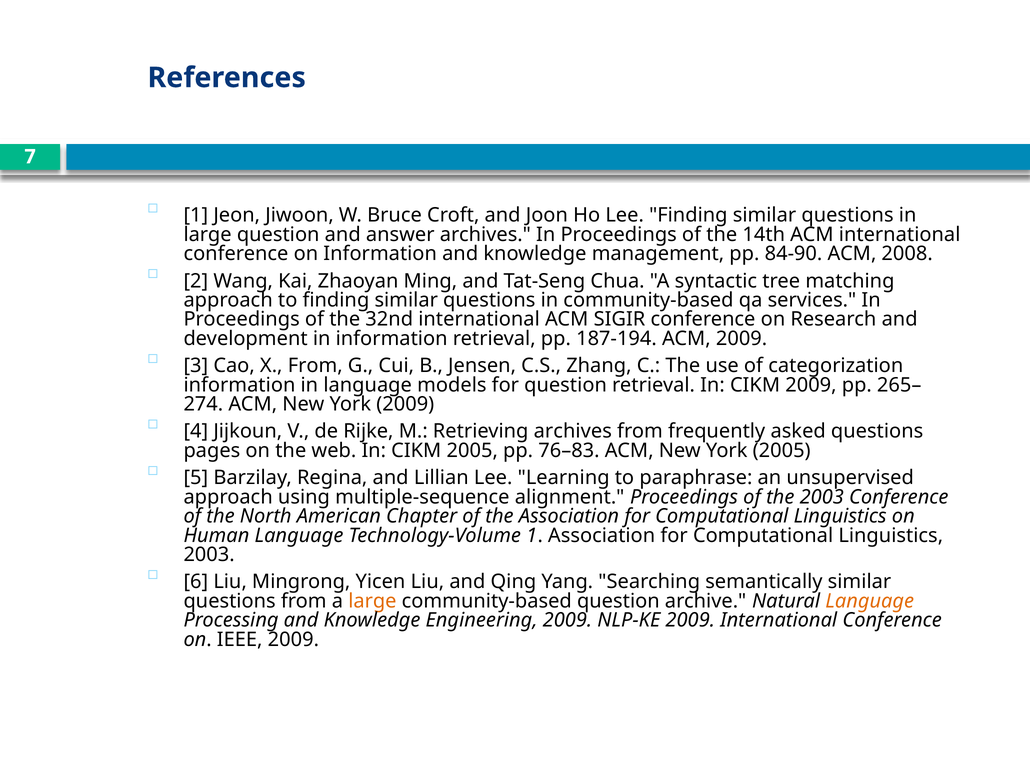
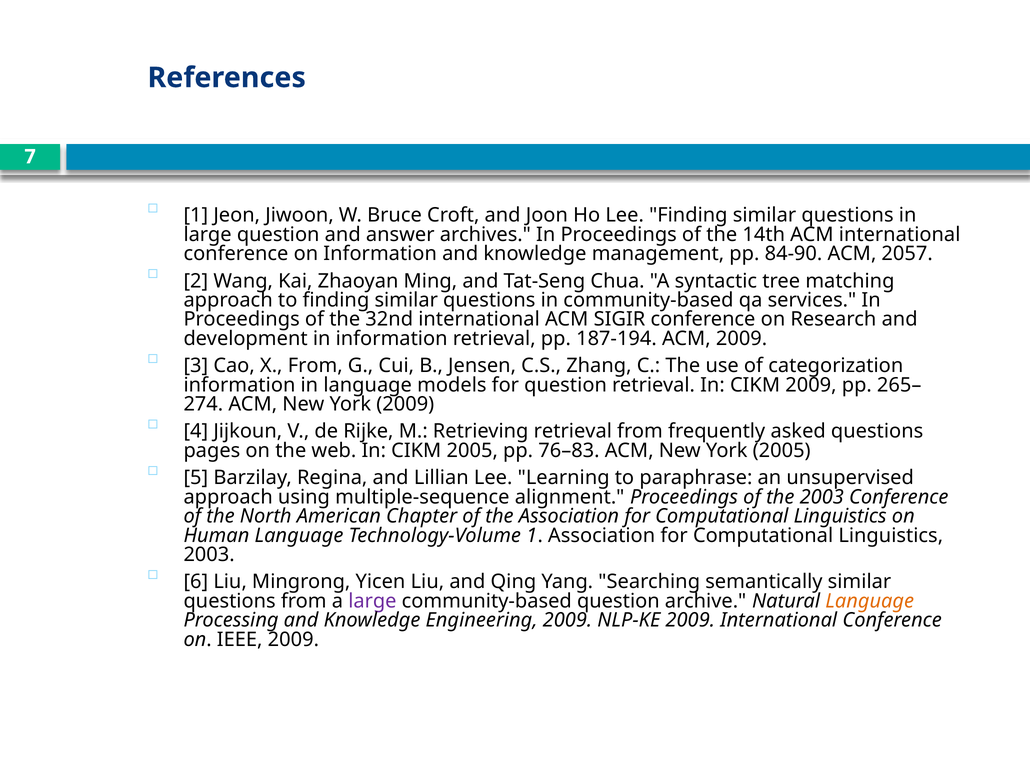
2008: 2008 -> 2057 (907, 254)
Retrieving archives: archives -> retrieval (573, 432)
large colour: orange -> purple (372, 601)
